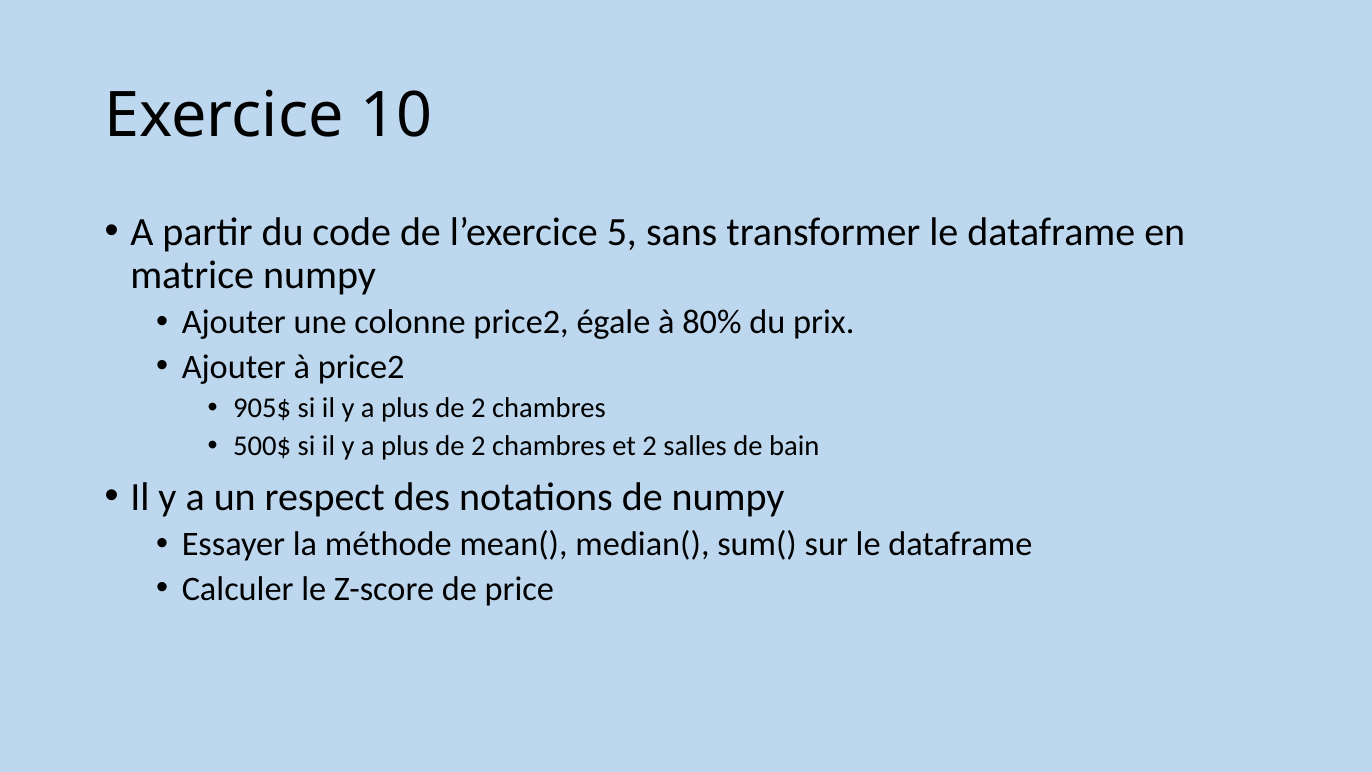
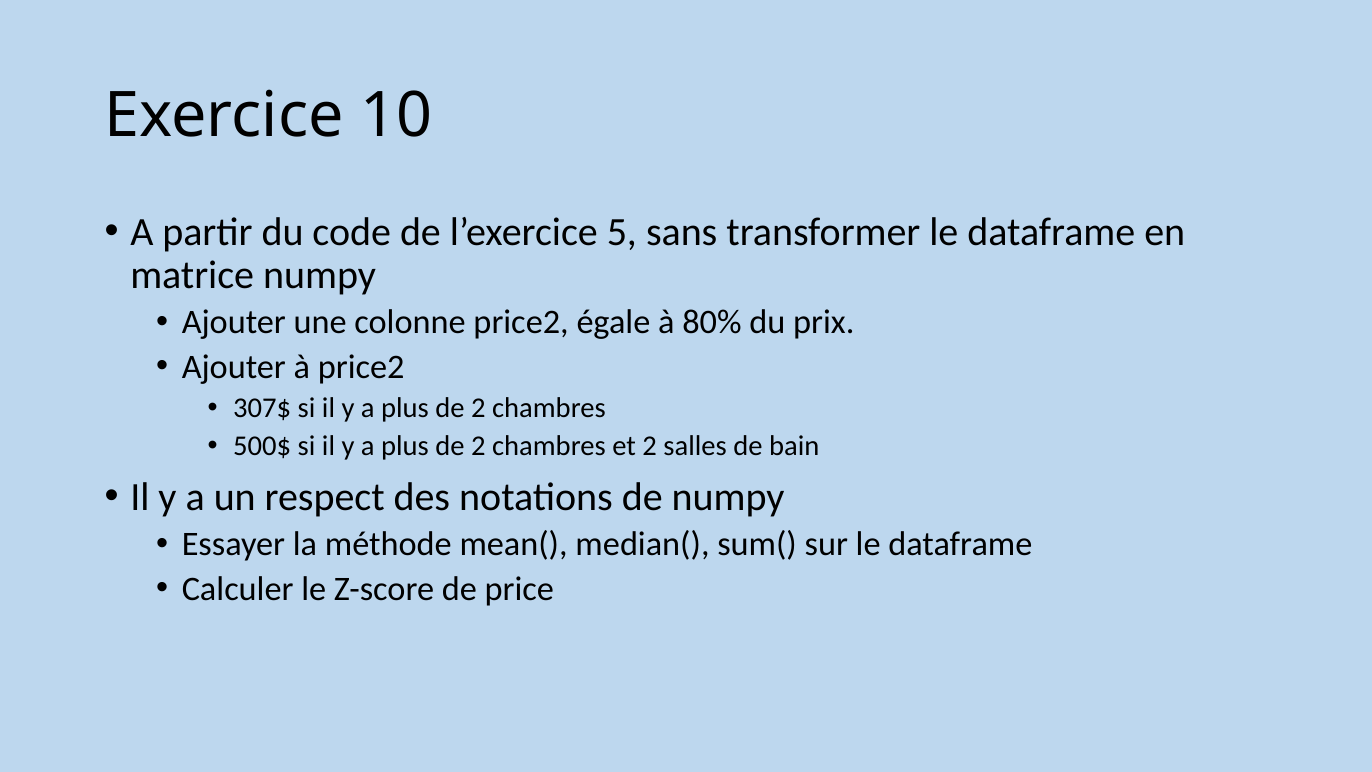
905$: 905$ -> 307$ (262, 408)
